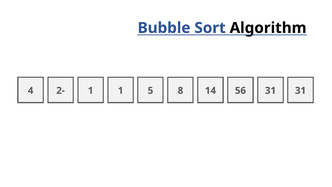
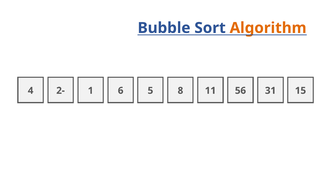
Algorithm colour: black -> orange (268, 28)
1 1: 1 -> 6 (121, 90)
14: 14 -> 11 (210, 90)
31 31: 31 -> 15 (300, 90)
